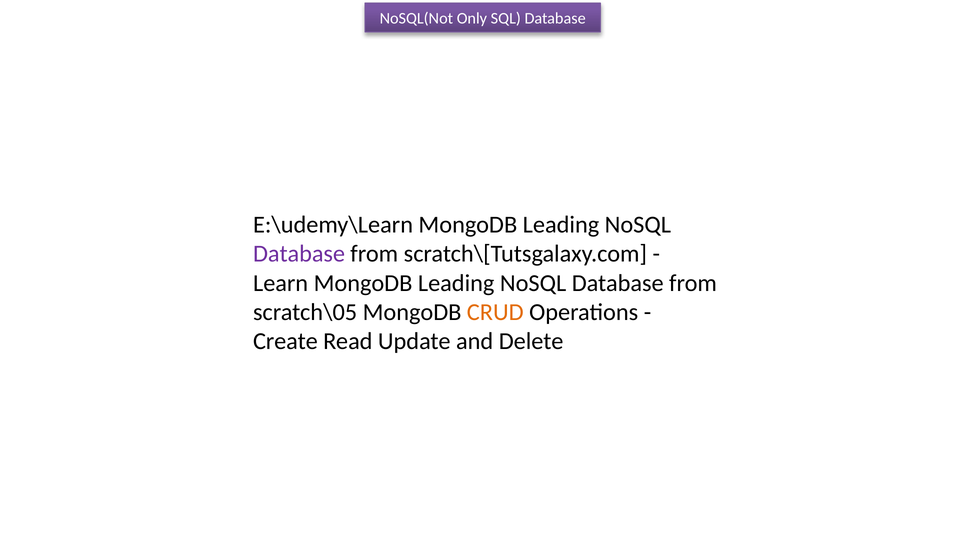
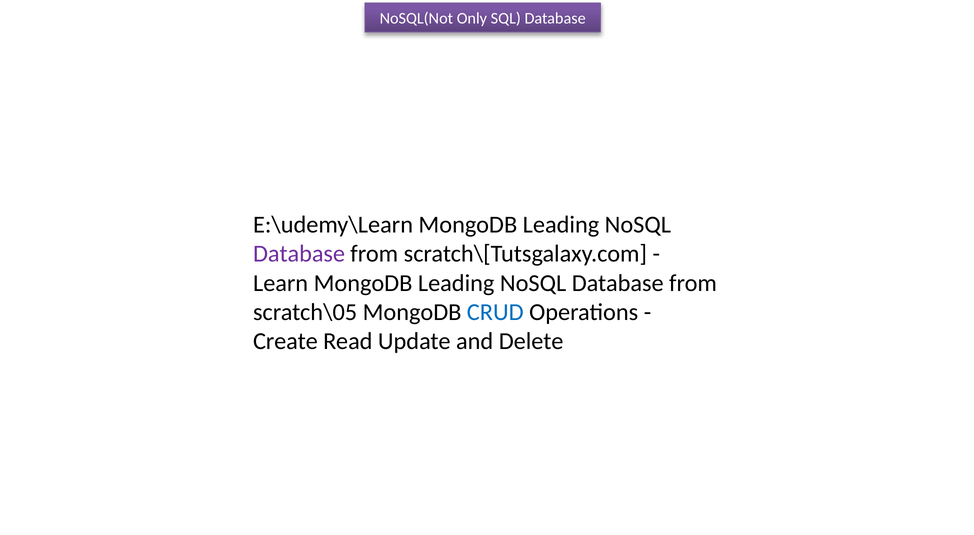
CRUD colour: orange -> blue (495, 313)
